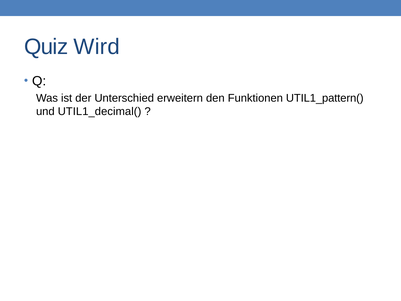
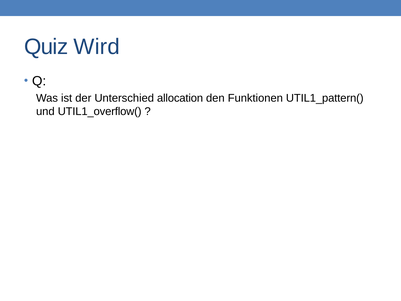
erweitern: erweitern -> allocation (180, 98)
UTIL1_decimal(: UTIL1_decimal( -> UTIL1_overflow( (100, 111)
